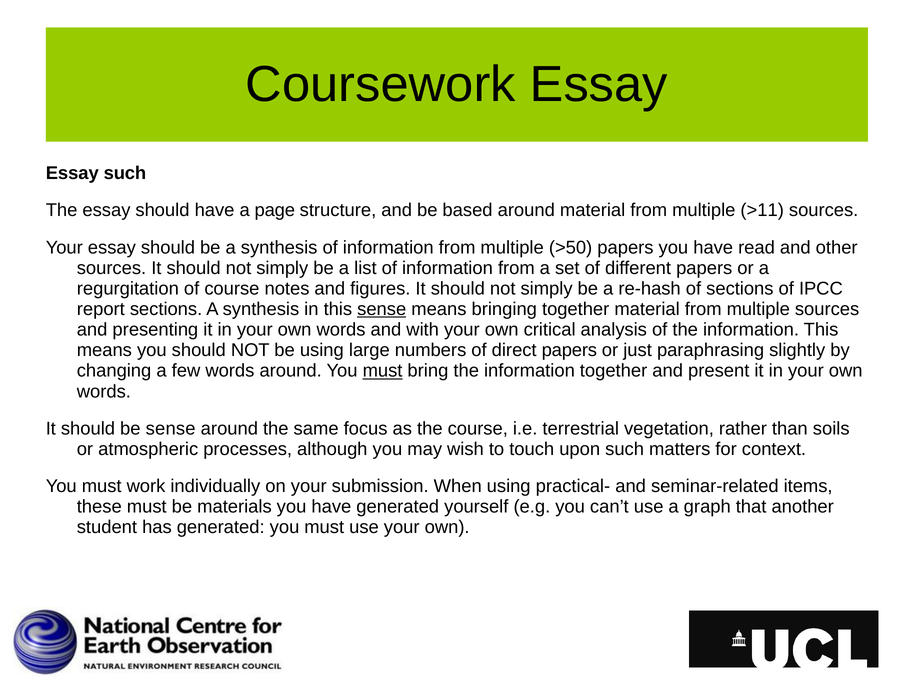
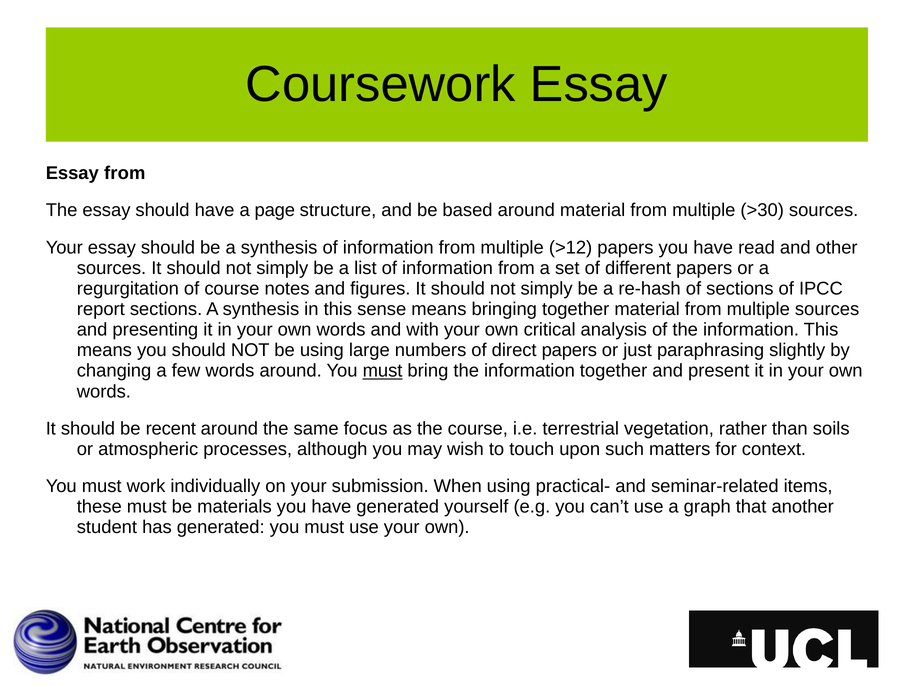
Essay such: such -> from (125, 173)
>11: >11 -> >30 (762, 210)
>50: >50 -> >12 (571, 247)
sense underline: present -> none (382, 309)
be sense: sense -> recent (171, 428)
